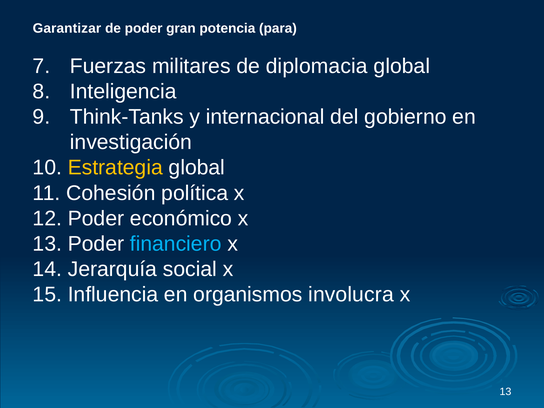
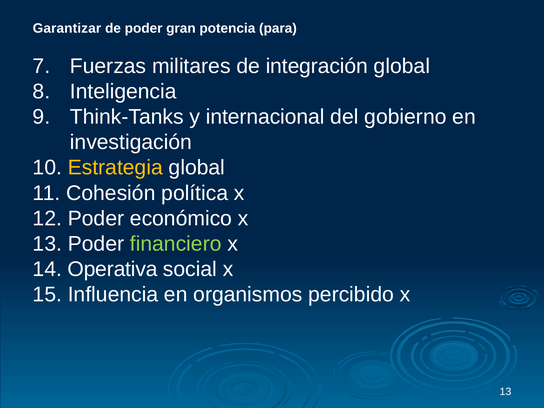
diplomacia: diplomacia -> integración (317, 66)
financiero colour: light blue -> light green (176, 244)
Jerarquía: Jerarquía -> Operativa (113, 269)
involucra: involucra -> percibido (351, 295)
